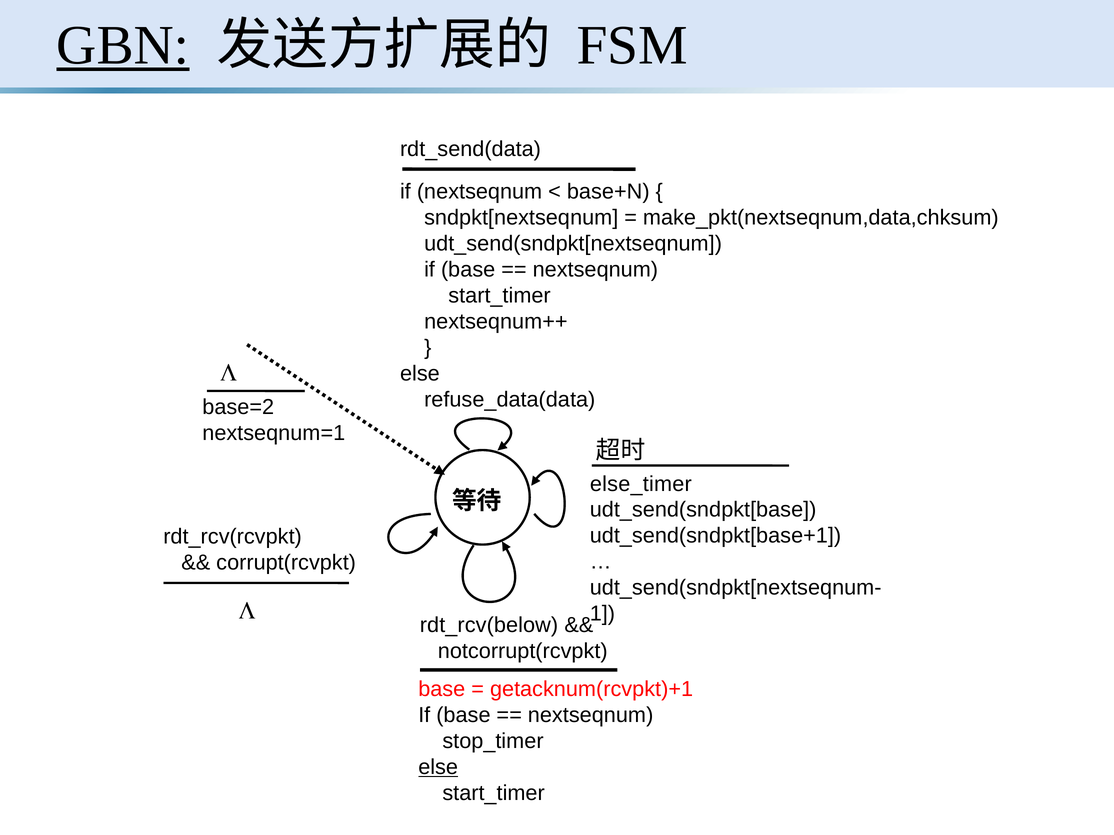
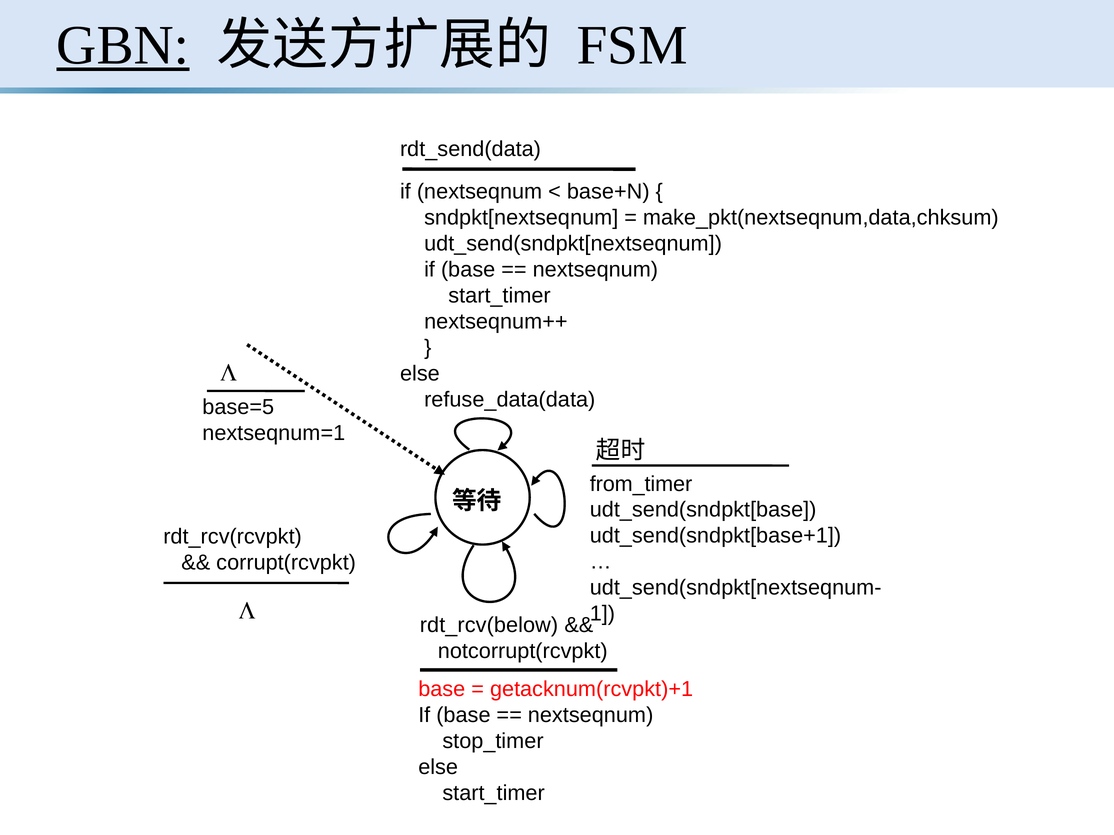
base=2: base=2 -> base=5 (238, 407)
else_timer: else_timer -> from_timer (641, 484)
else underline: present -> none (438, 768)
